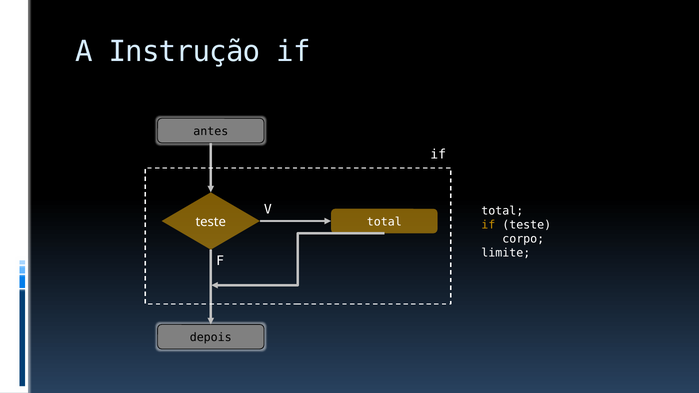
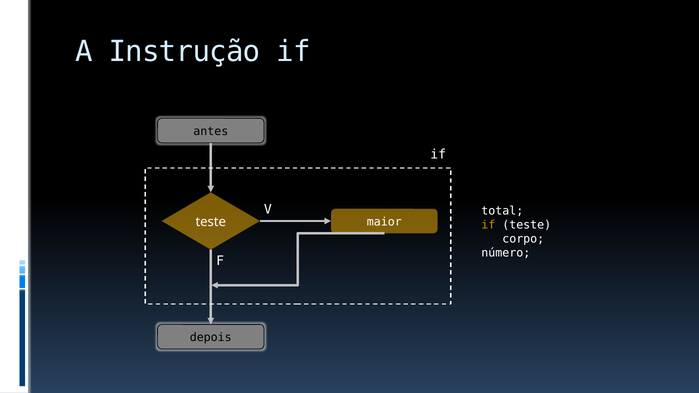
total: total -> maior (384, 222)
limite: limite -> número (506, 253)
